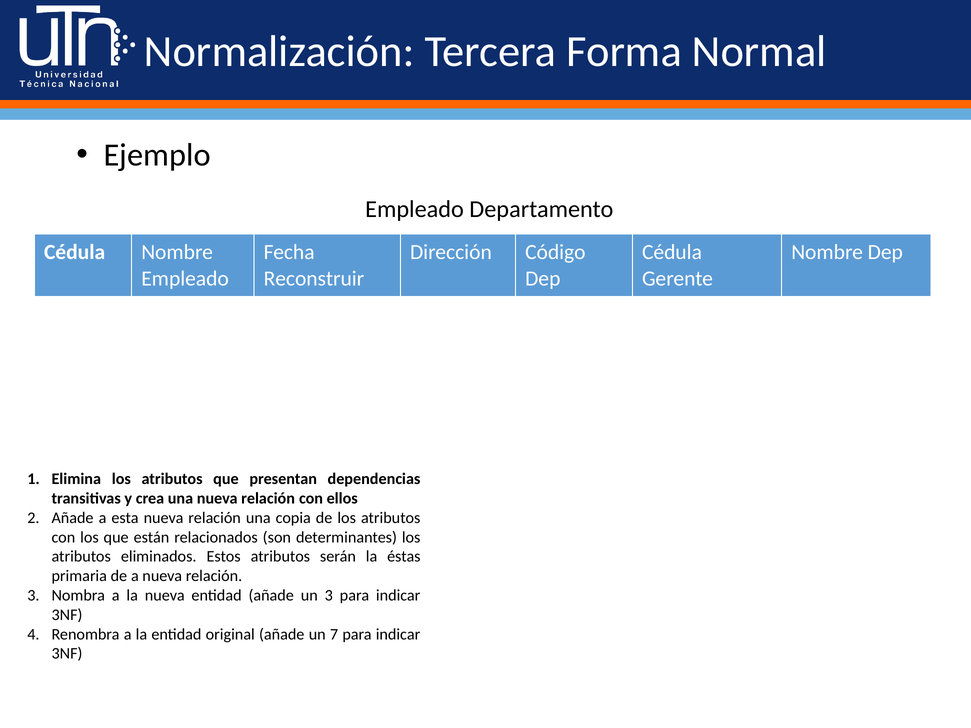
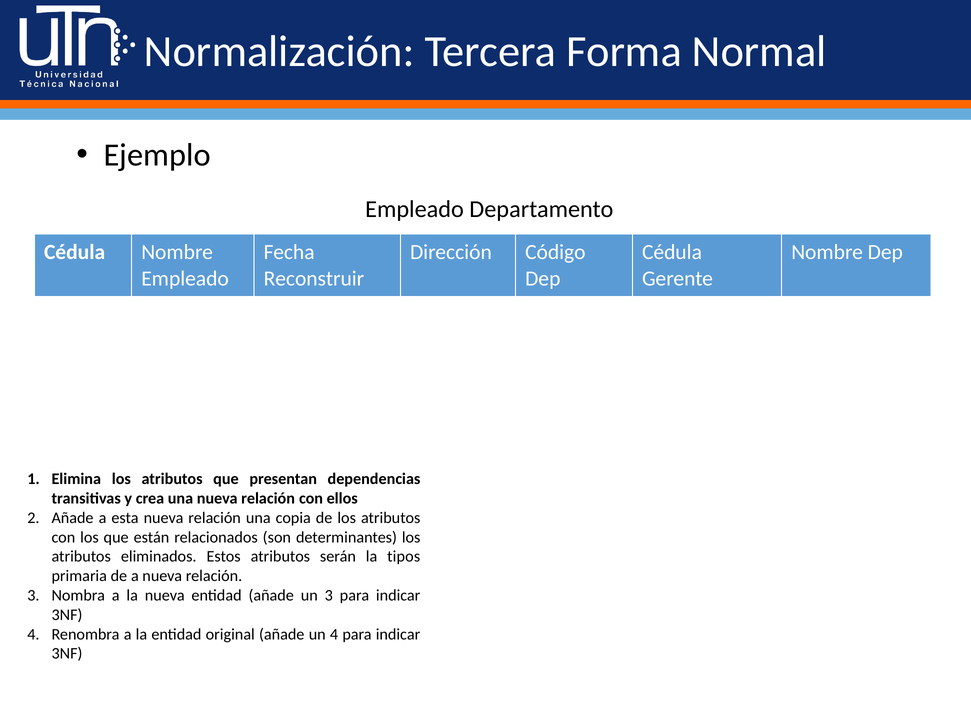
éstas: éstas -> tipos (404, 557)
un 7: 7 -> 4 (334, 634)
